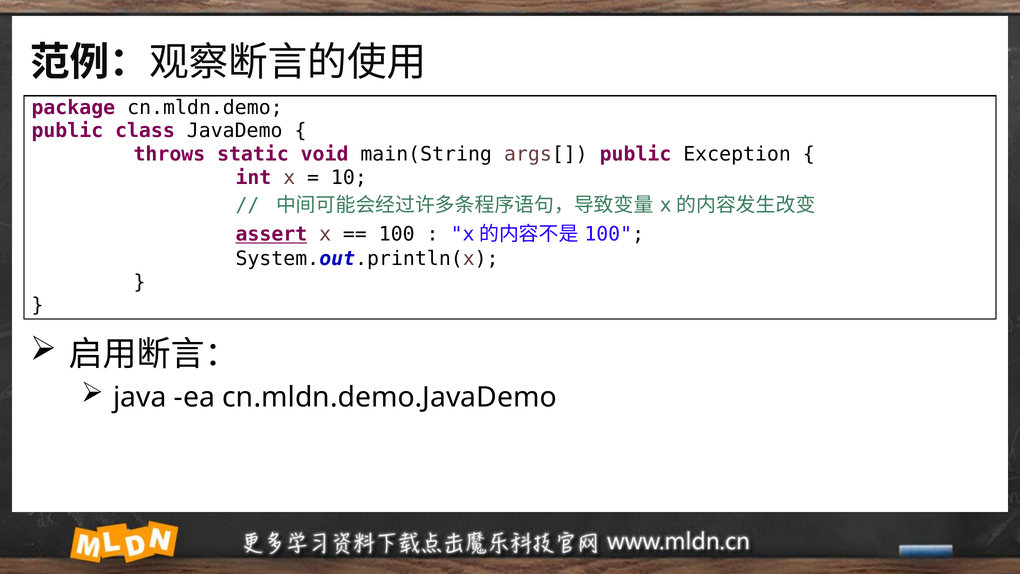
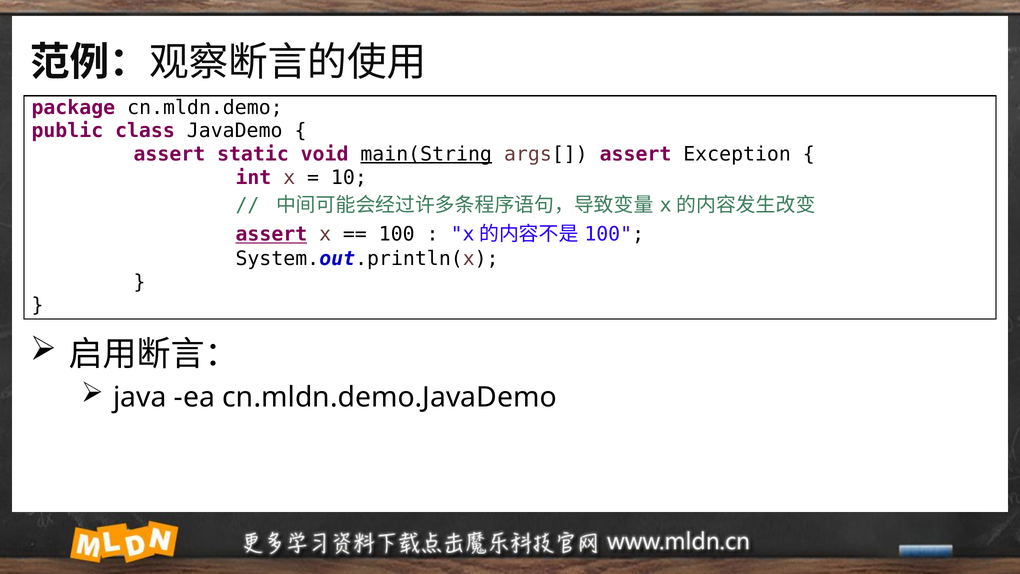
throws: throws -> assert (169, 154)
main(String underline: none -> present (426, 154)
args[ public: public -> assert (636, 154)
